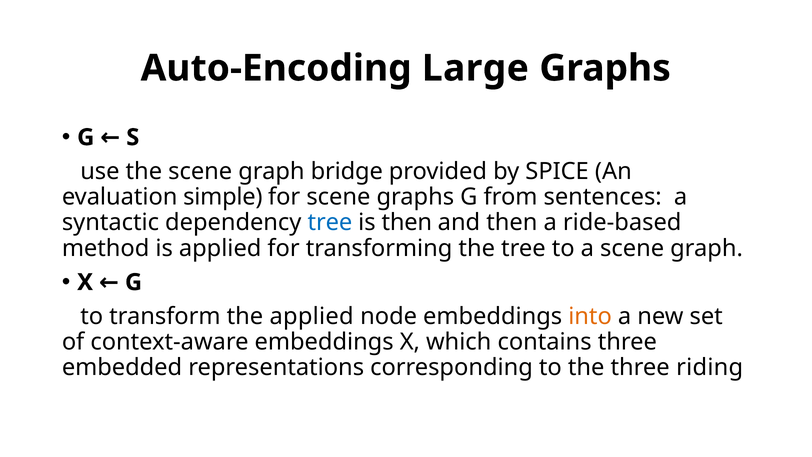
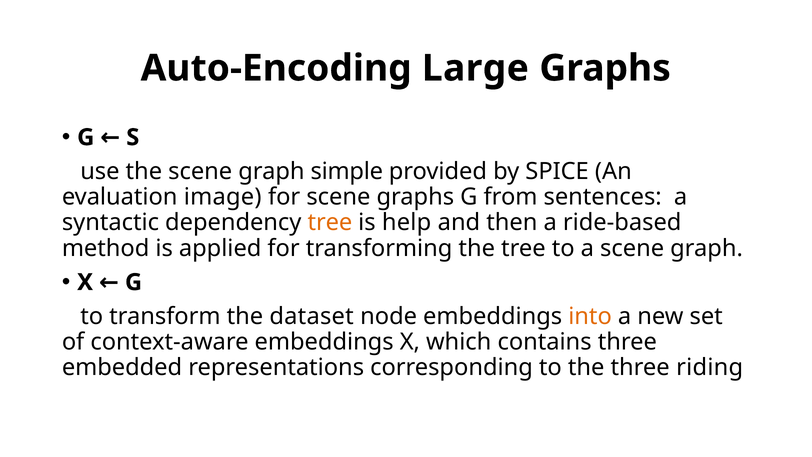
bridge: bridge -> simple (347, 171)
simple: simple -> image (223, 197)
tree colour: blue -> orange (330, 222)
is then: then -> help (407, 222)
the applied: applied -> dataset (312, 316)
